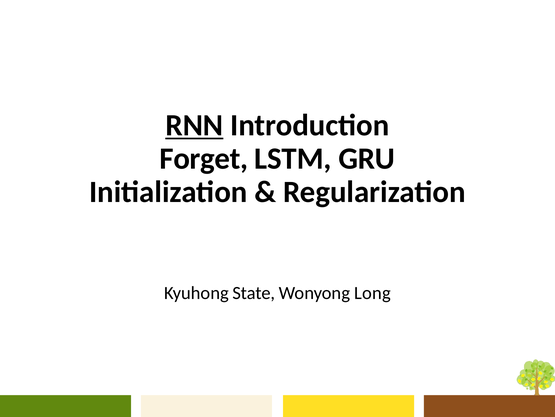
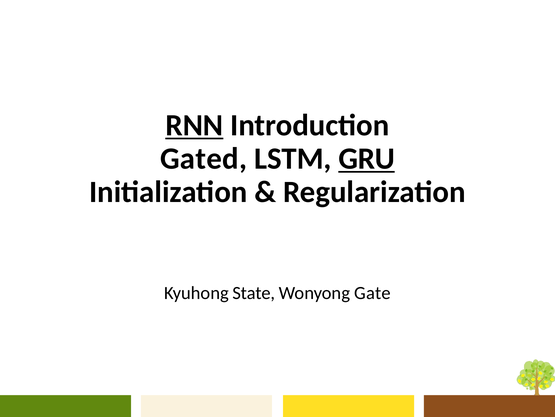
Forget: Forget -> Gated (203, 158)
GRU underline: none -> present (367, 158)
Long: Long -> Gate (373, 292)
